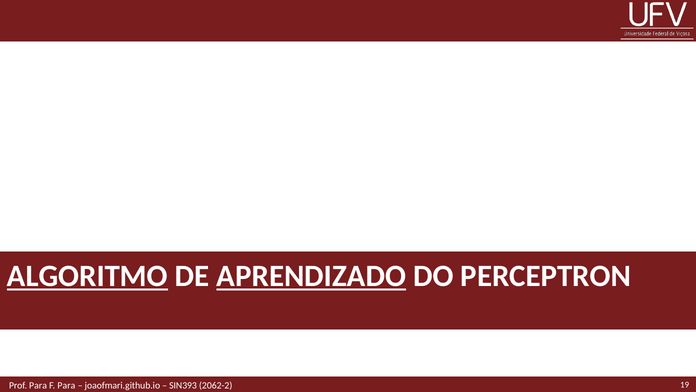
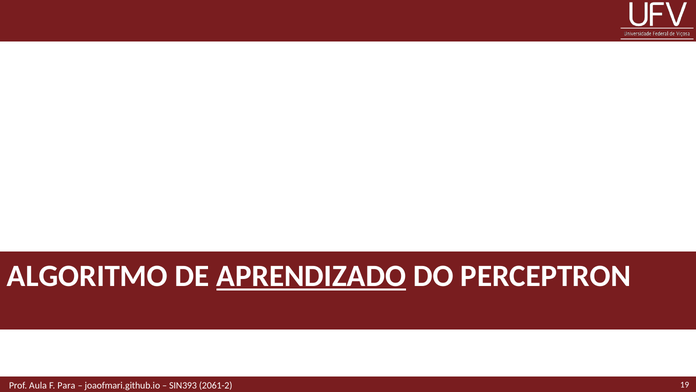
ALGORITMO underline: present -> none (87, 276)
Prof Para: Para -> Aula (38, 385)
2062-2: 2062-2 -> 2061-2 (216, 385)
